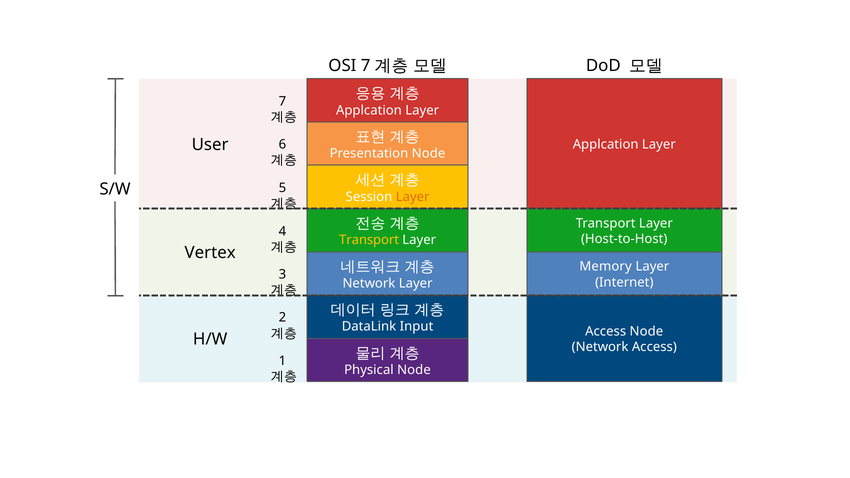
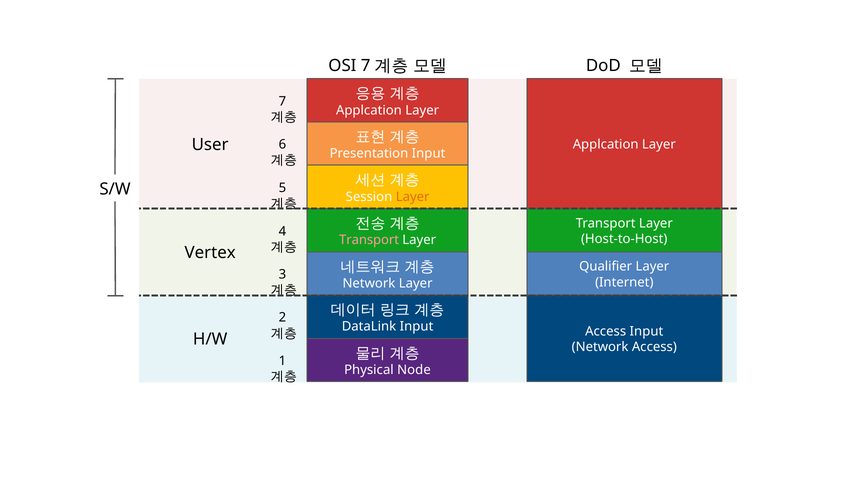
Presentation Node: Node -> Input (429, 154)
Transport colour: yellow -> pink (369, 240)
Memory: Memory -> Qualifier (606, 267)
Access Node: Node -> Input (646, 331)
